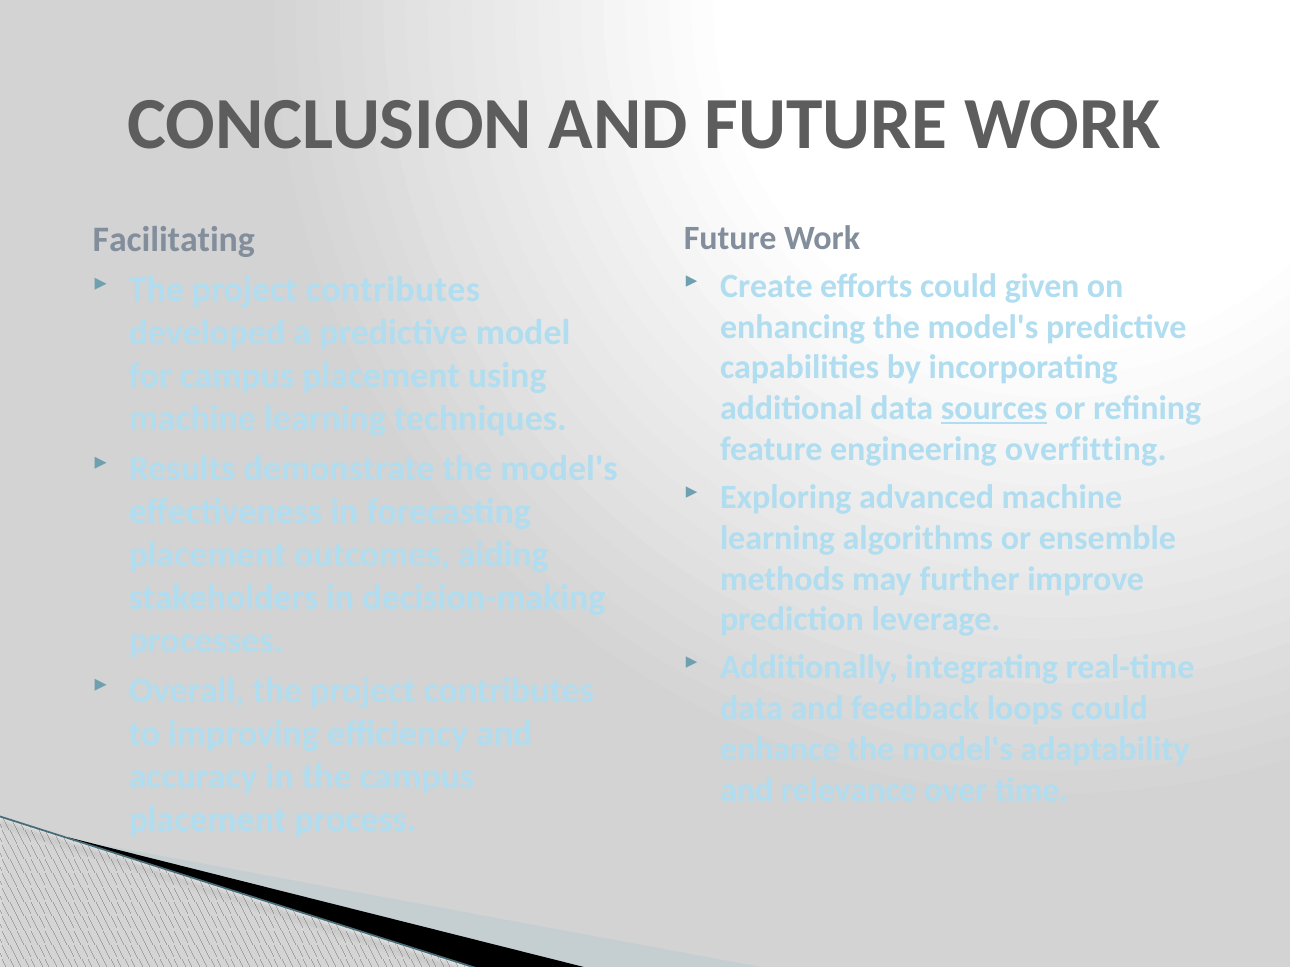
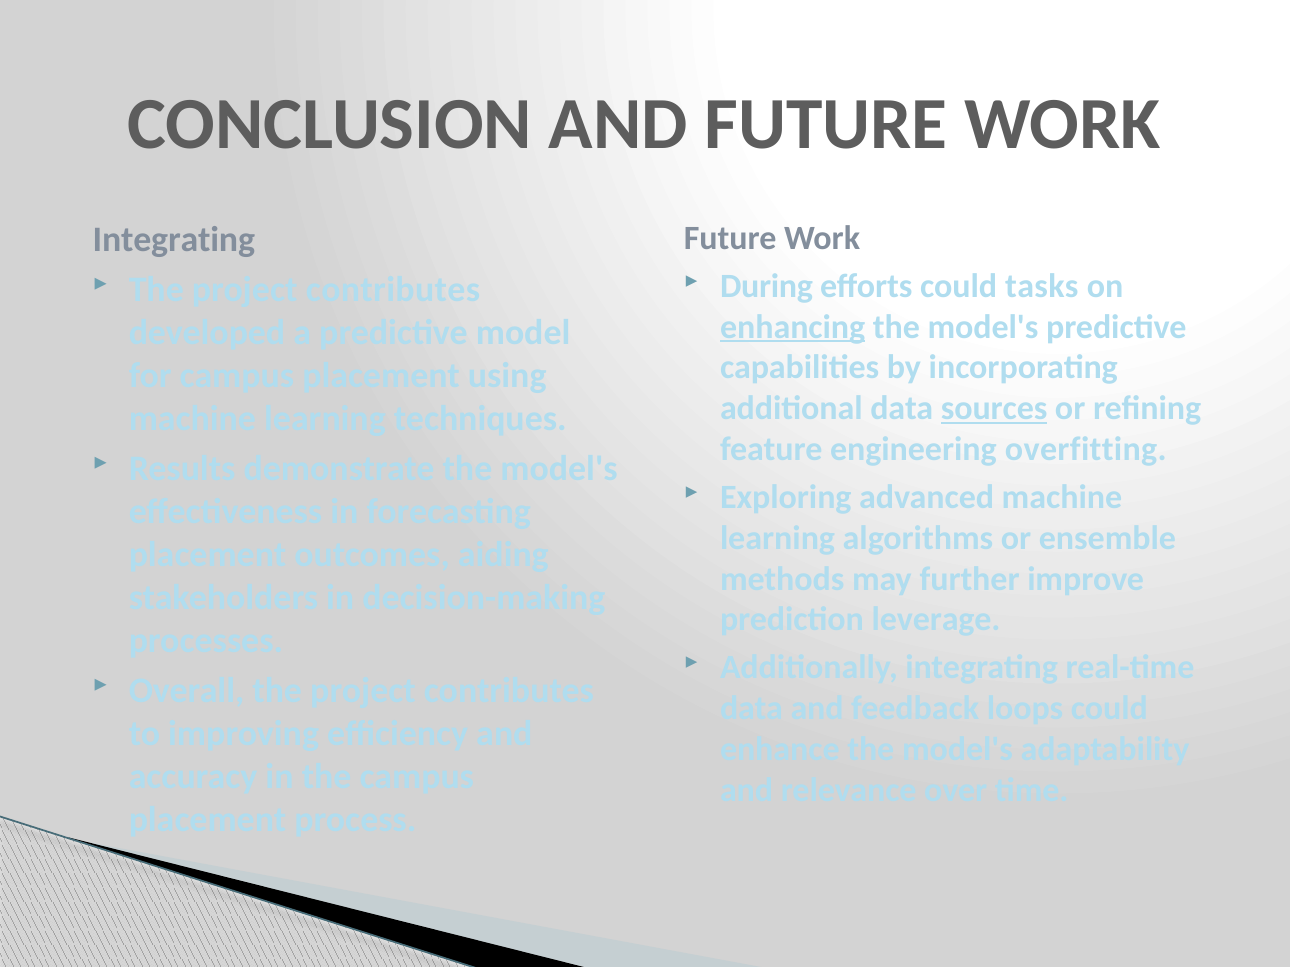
Facilitating: Facilitating -> Integrating (174, 239)
Create: Create -> During (766, 286)
given: given -> tasks (1042, 286)
enhancing underline: none -> present (793, 327)
